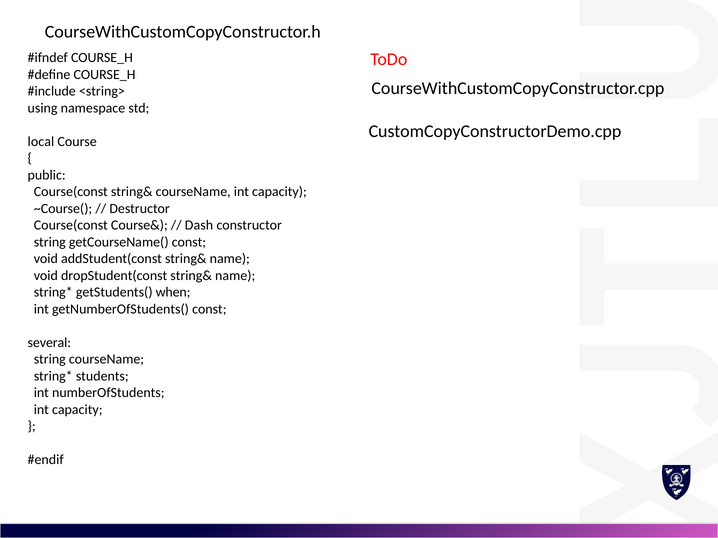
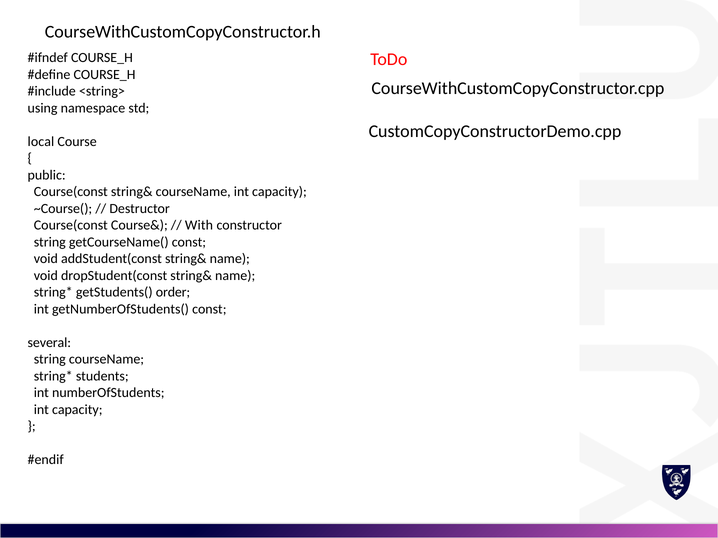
Dash: Dash -> With (199, 226)
when: when -> order (173, 293)
